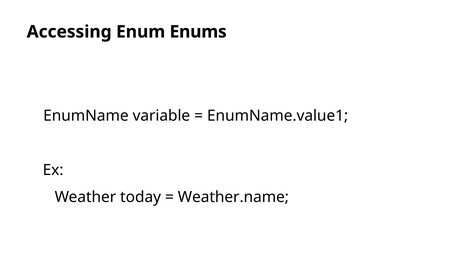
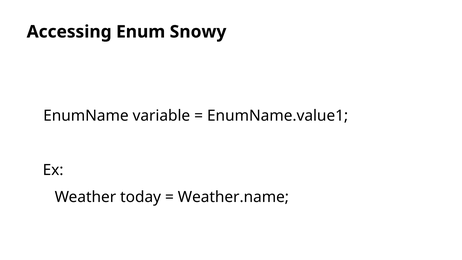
Enums: Enums -> Snowy (198, 32)
